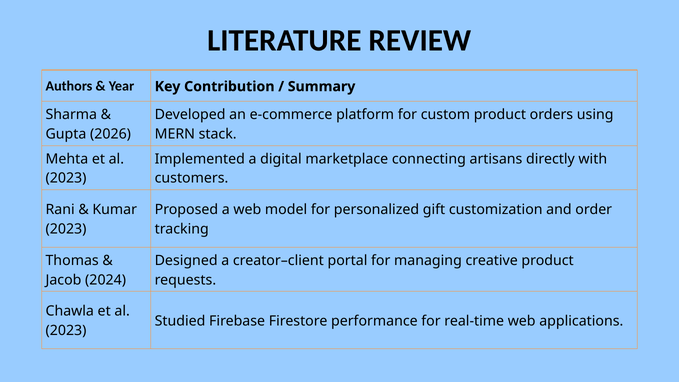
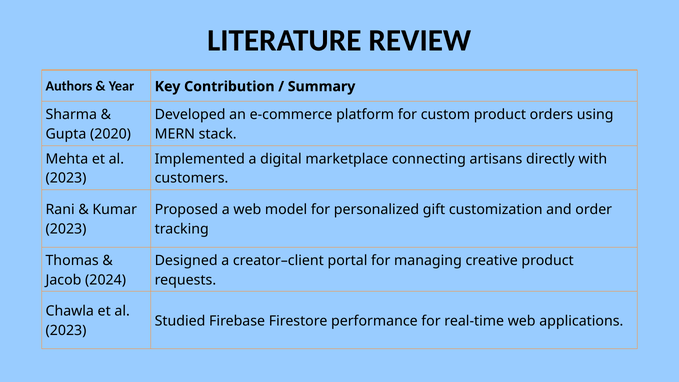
2026: 2026 -> 2020 (111, 134)
